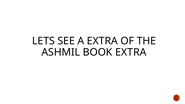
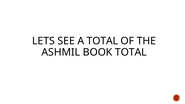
A EXTRA: EXTRA -> TOTAL (102, 41)
BOOK EXTRA: EXTRA -> TOTAL (131, 52)
